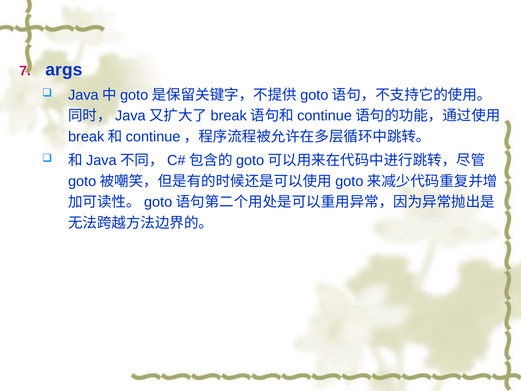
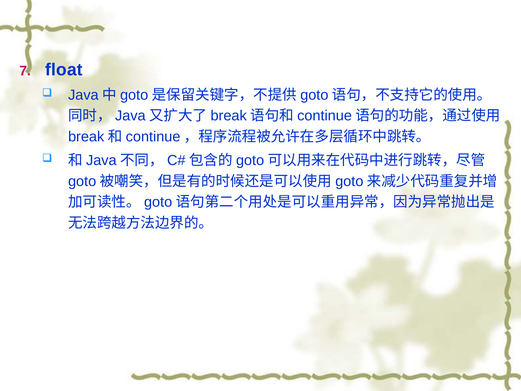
args: args -> float (64, 70)
